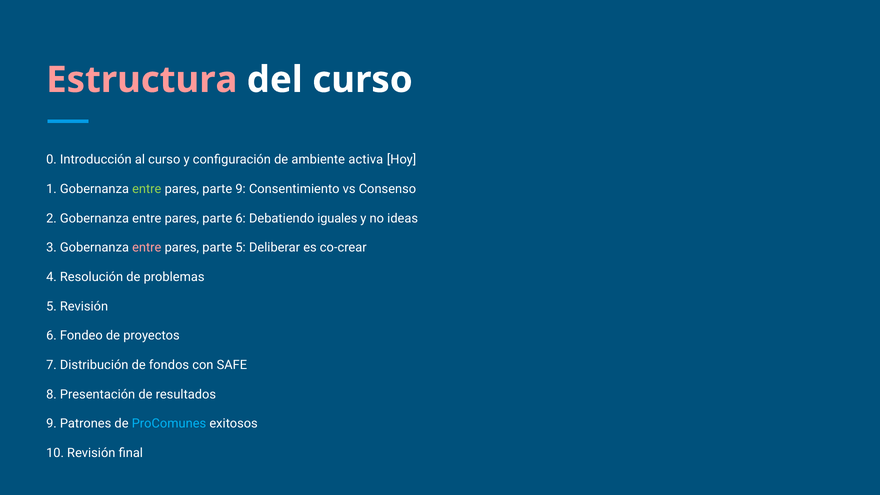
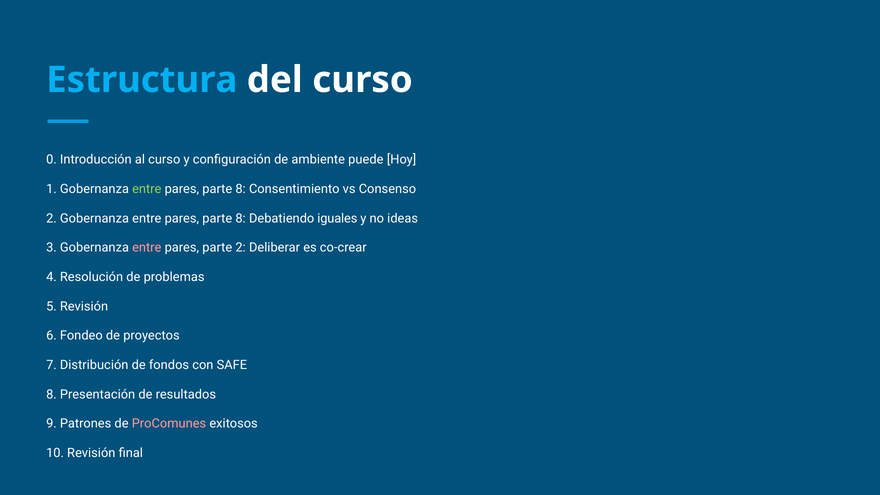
Estructura colour: pink -> light blue (142, 80)
activa: activa -> puede (366, 160)
9: 9 -> 8 (241, 189)
6: 6 -> 8 (241, 218)
parte 5: 5 -> 2 (241, 248)
ProComunes colour: light blue -> pink (169, 424)
